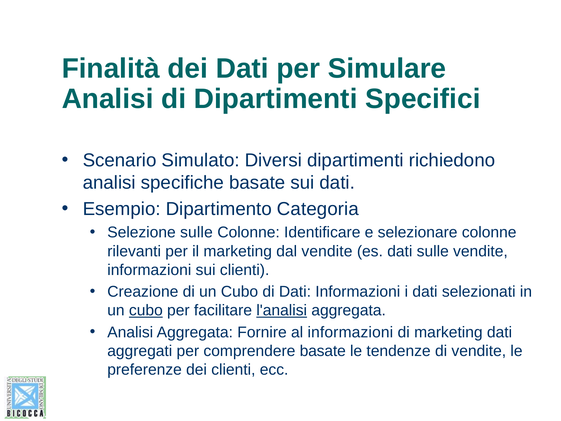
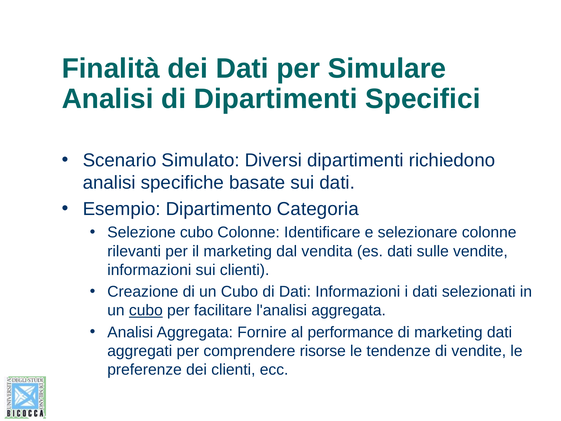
Selezione sulle: sulle -> cubo (197, 232)
dal vendite: vendite -> vendita (327, 251)
l'analisi underline: present -> none (282, 310)
al informazioni: informazioni -> performance (351, 332)
comprendere basate: basate -> risorse (323, 351)
